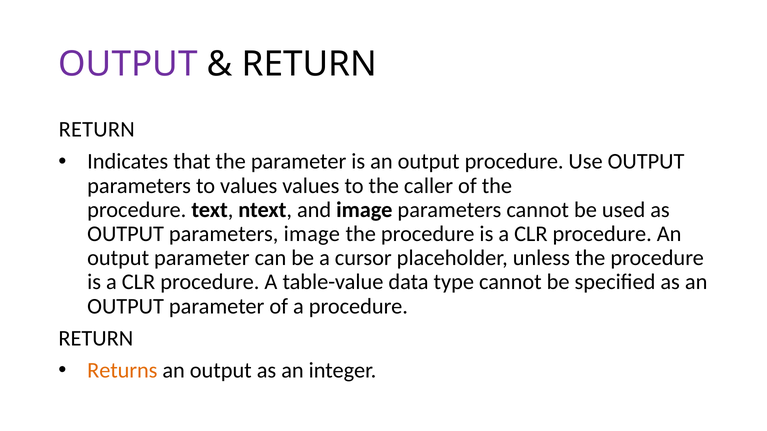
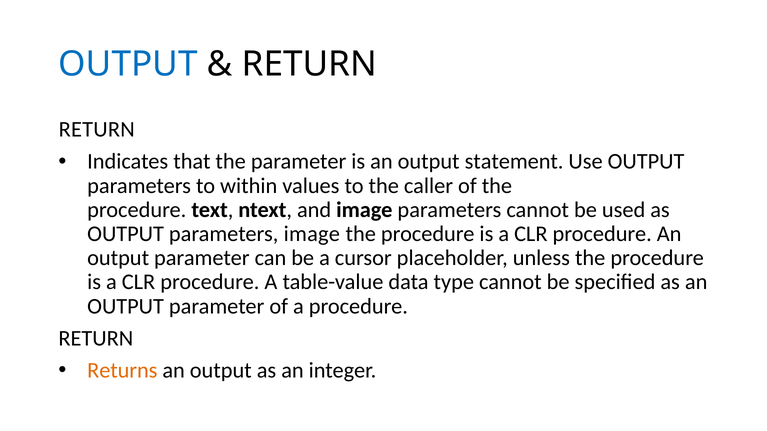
OUTPUT colour: purple -> blue (128, 64)
output procedure: procedure -> statement (514, 162)
to values: values -> within (249, 186)
